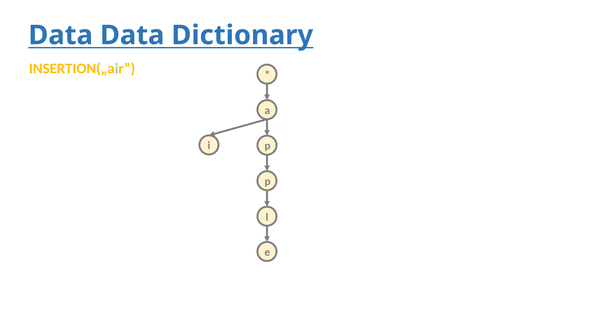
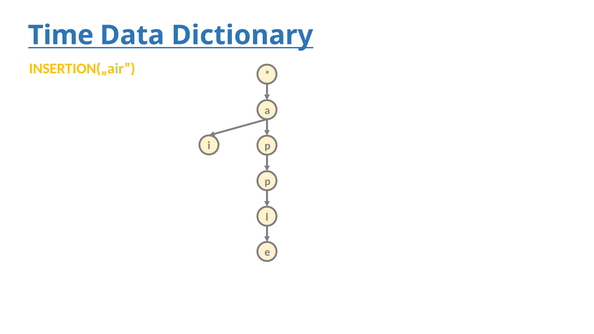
Data: Data -> Time (61, 35)
